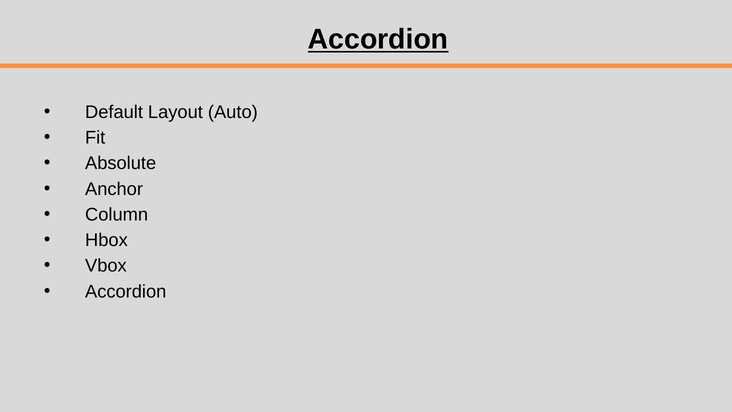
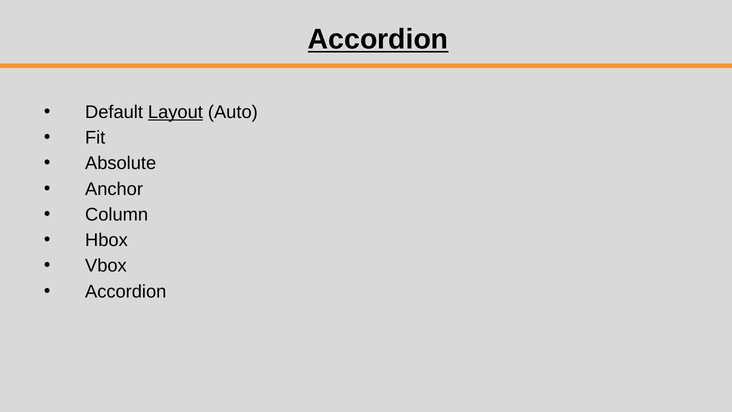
Layout underline: none -> present (175, 112)
